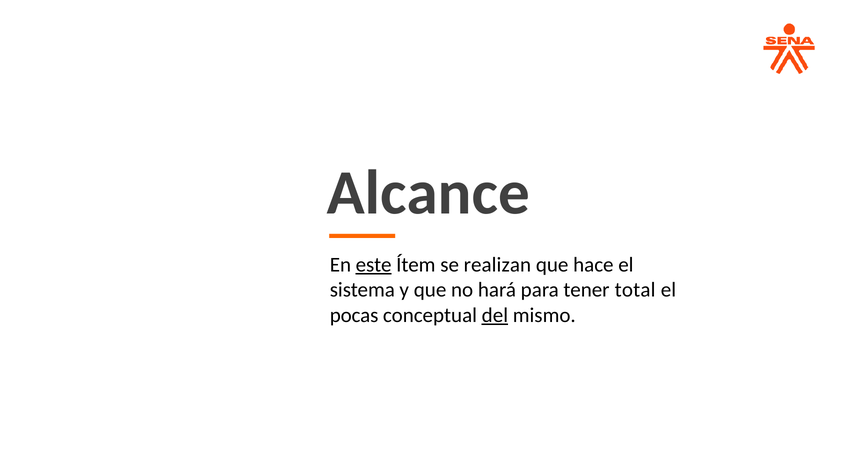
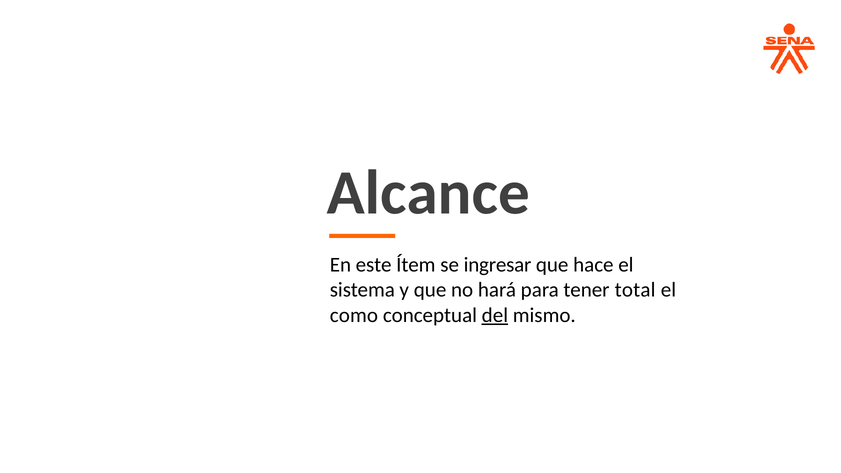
este underline: present -> none (374, 265)
realizan: realizan -> ingresar (497, 265)
pocas: pocas -> como (354, 315)
